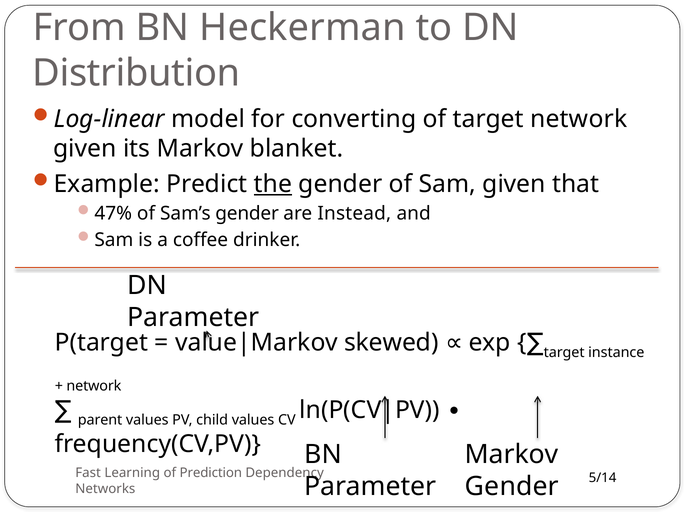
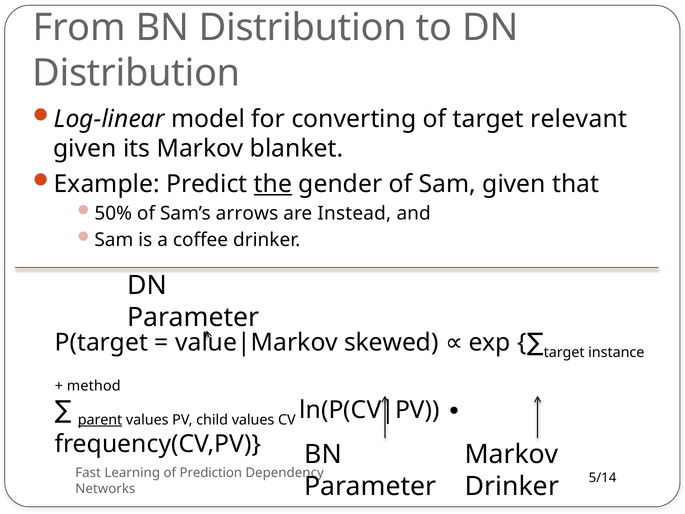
BN Heckerman: Heckerman -> Distribution (303, 28)
target network: network -> relevant (579, 119)
47%: 47% -> 50% (113, 213)
Sam’s gender: gender -> arrows (247, 213)
network: network -> method (94, 386)
parent underline: none -> present (100, 420)
Gender: Gender -> Drinker (512, 486)
